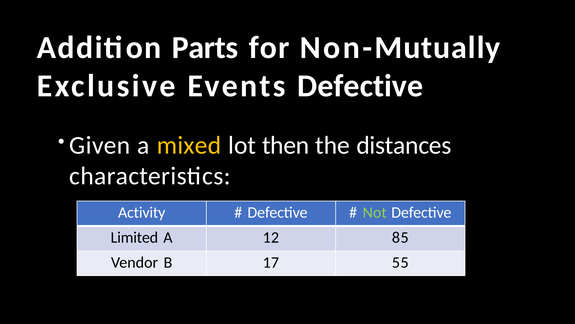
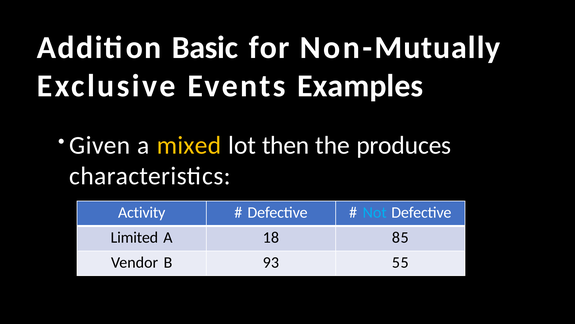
Parts: Parts -> Basic (205, 48)
Events Defective: Defective -> Examples (360, 86)
distances: distances -> produces (404, 145)
Not colour: light green -> light blue (375, 212)
12: 12 -> 18 (271, 237)
17: 17 -> 93 (271, 262)
